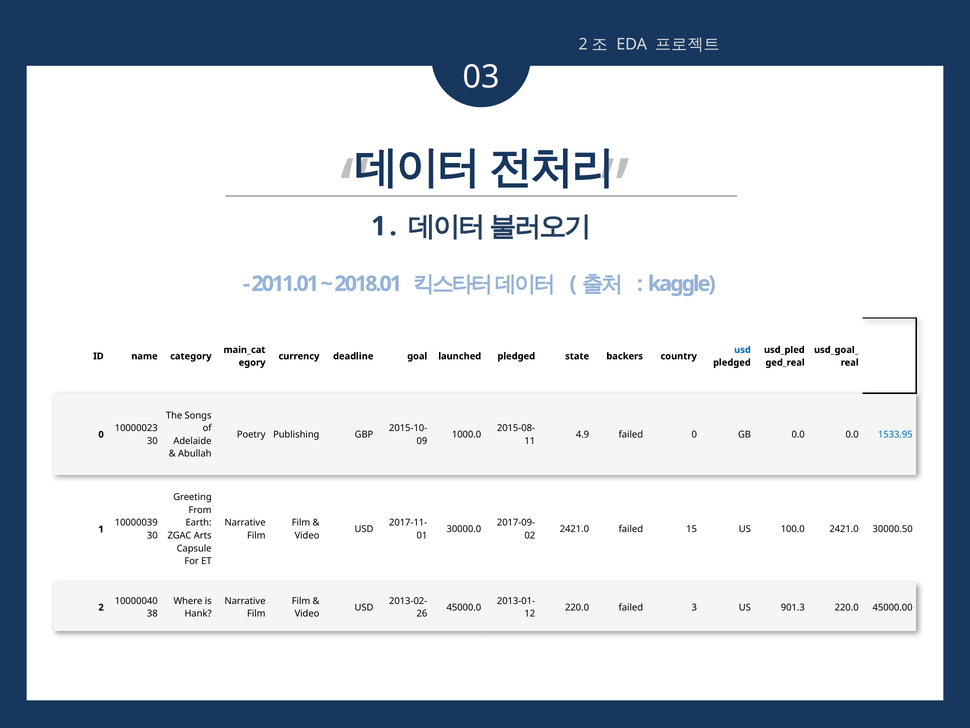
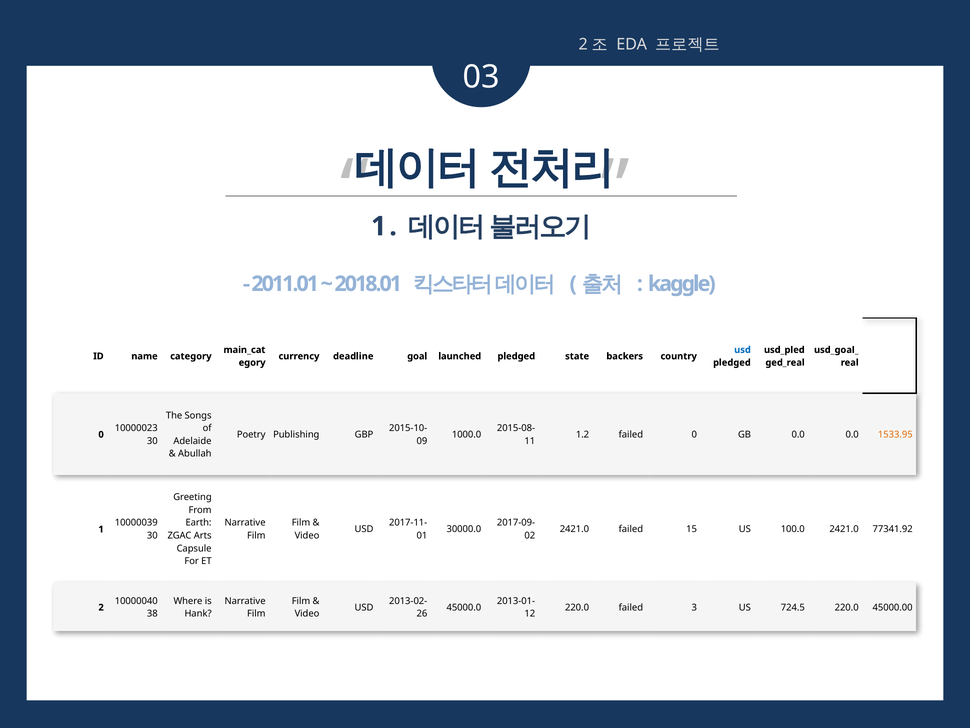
4.9: 4.9 -> 1.2 (583, 434)
1533.95 colour: blue -> orange (895, 434)
30000.50: 30000.50 -> 77341.92 (893, 529)
901.3: 901.3 -> 724.5 (793, 607)
